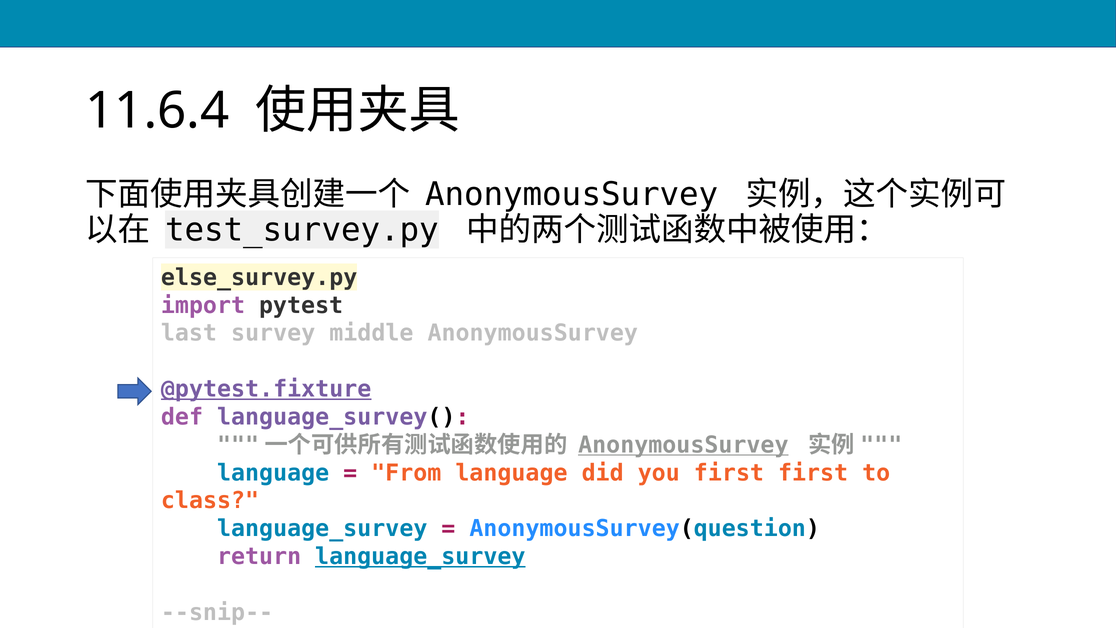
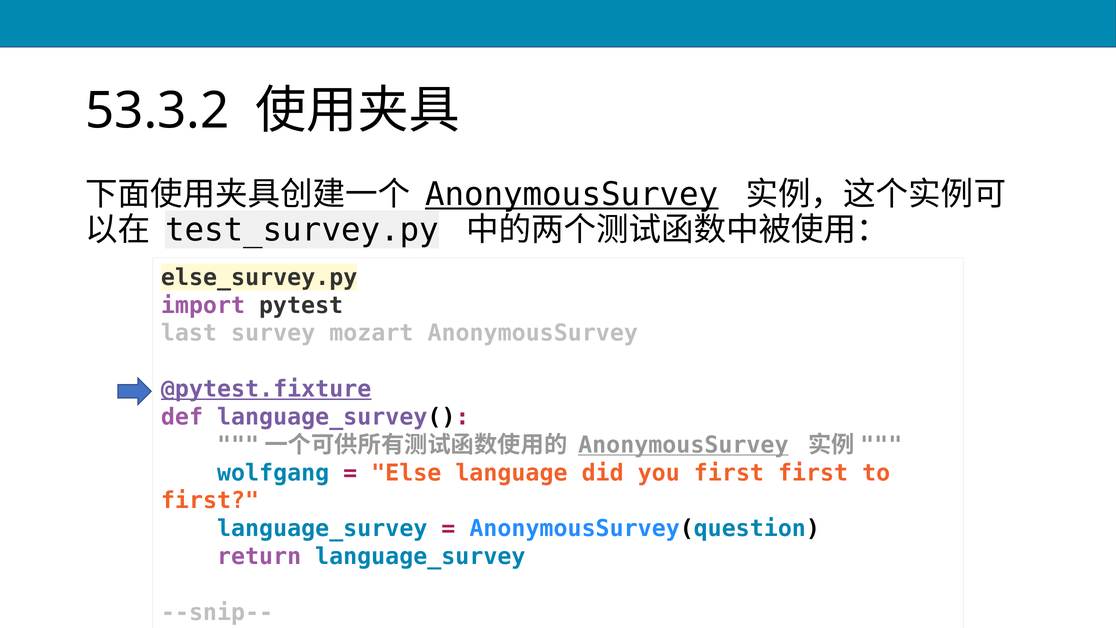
11.6.4: 11.6.4 -> 53.3.2 (157, 111)
AnonymousSurvey underline: none -> present (572, 195)
middle: middle -> mozart (371, 333)
language: language -> wolfgang (273, 473)
From: From -> Else (406, 473)
class: class -> first (210, 501)
language_survey underline: present -> none (420, 556)
